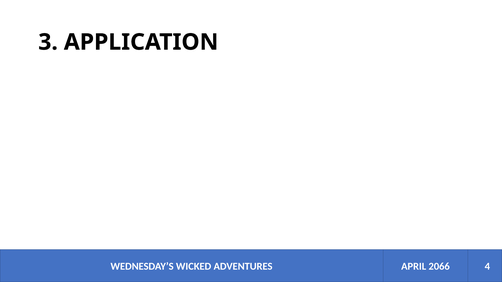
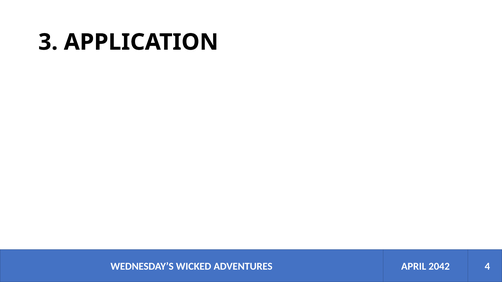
2066: 2066 -> 2042 (439, 267)
